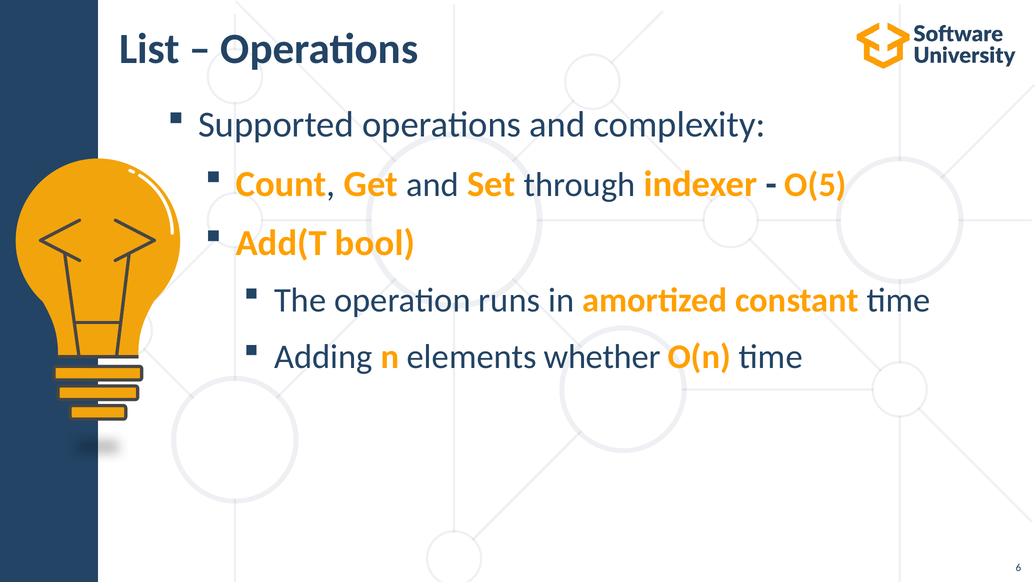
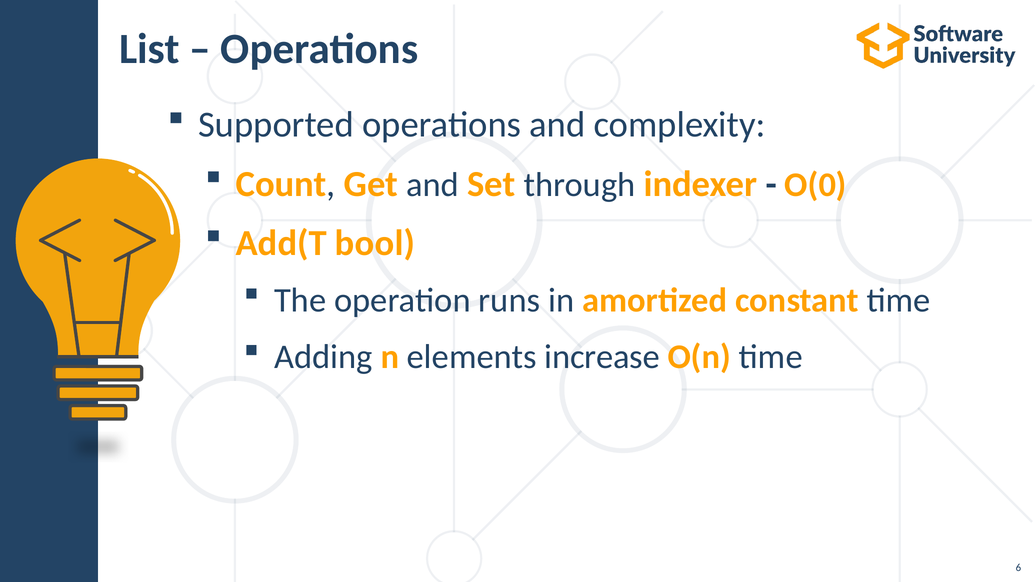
O(5: O(5 -> O(0 (816, 185)
whether: whether -> increase (602, 357)
